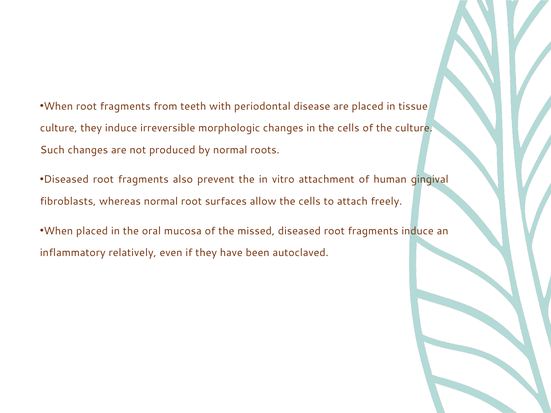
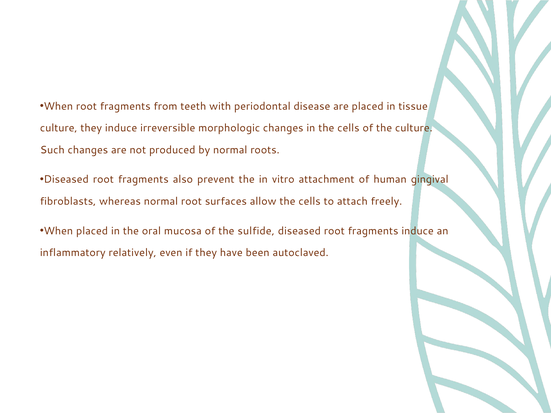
missed: missed -> sulfide (256, 231)
